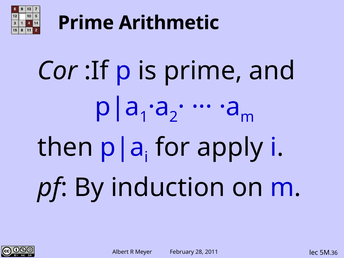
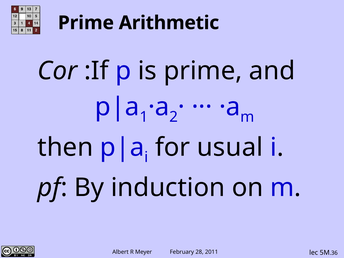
apply: apply -> usual (230, 147)
